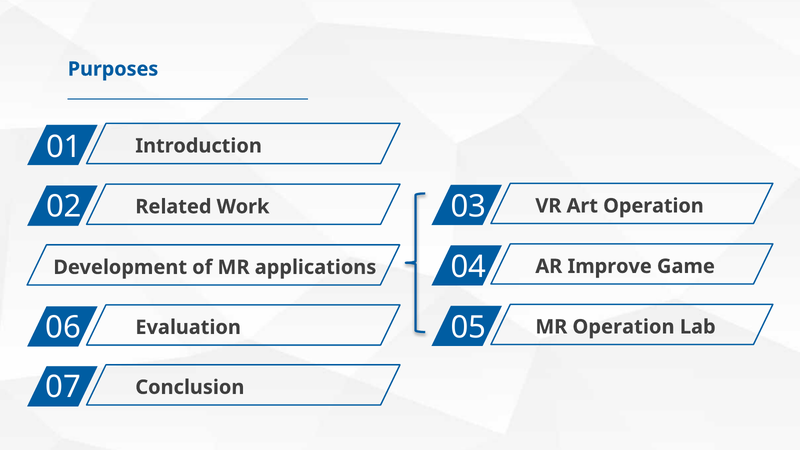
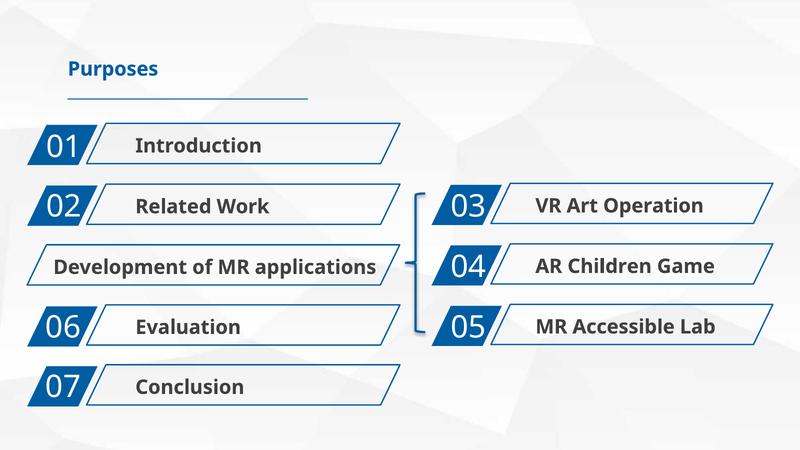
Improve: Improve -> Children (610, 266)
MR Operation: Operation -> Accessible (624, 327)
